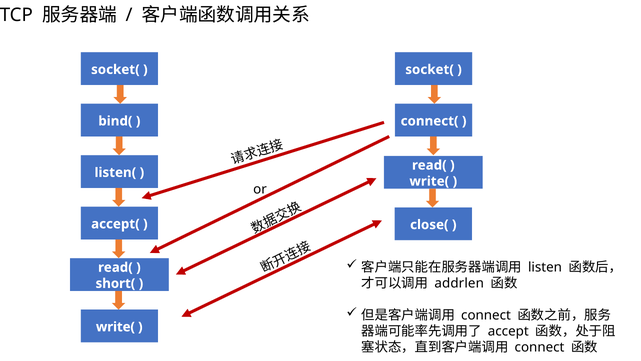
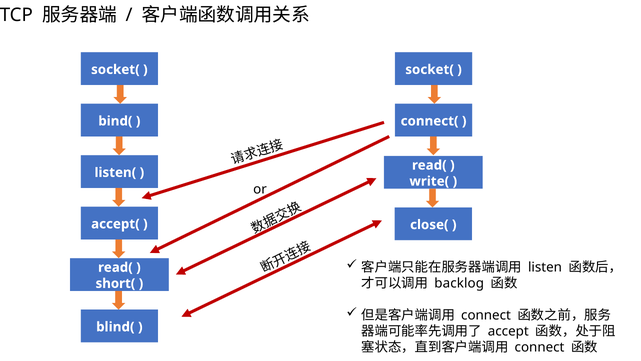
addrlen: addrlen -> backlog (459, 283)
write(: write( -> blind( (115, 327)
